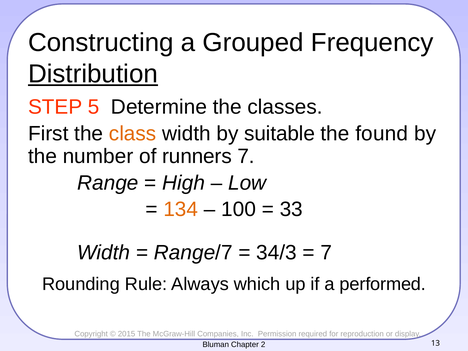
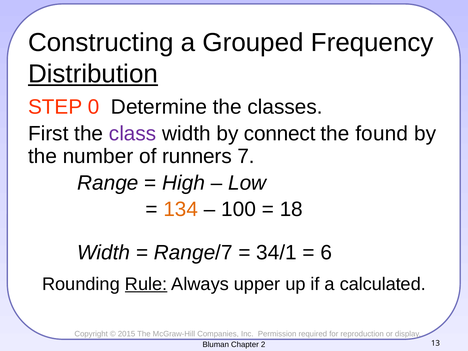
5: 5 -> 0 (94, 107)
class colour: orange -> purple (133, 134)
suitable: suitable -> connect (280, 134)
33: 33 -> 18 (291, 209)
34/3: 34/3 -> 34/1 (277, 253)
7: 7 -> 6 (326, 253)
Rule underline: none -> present (146, 284)
which: which -> upper (257, 284)
performed: performed -> calculated (383, 284)
